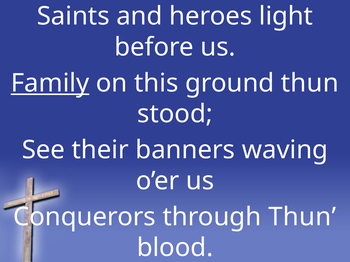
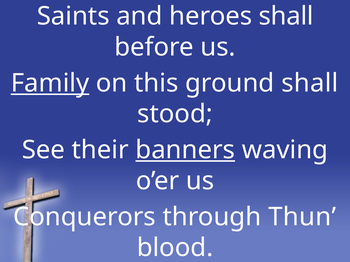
heroes light: light -> shall (286, 16)
ground thun: thun -> shall (310, 83)
banners underline: none -> present (185, 150)
